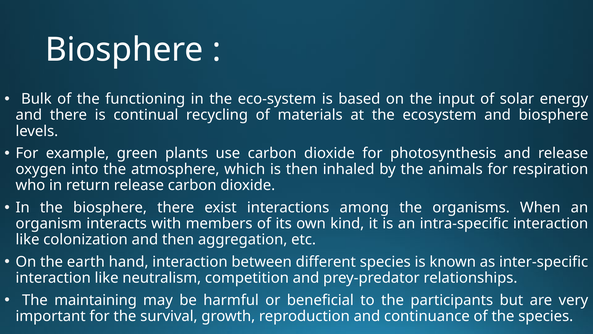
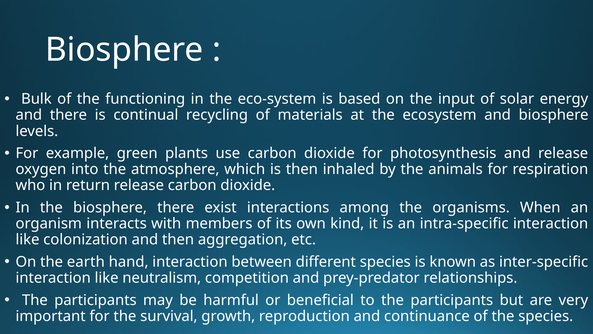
maintaining: maintaining -> participants (95, 300)
